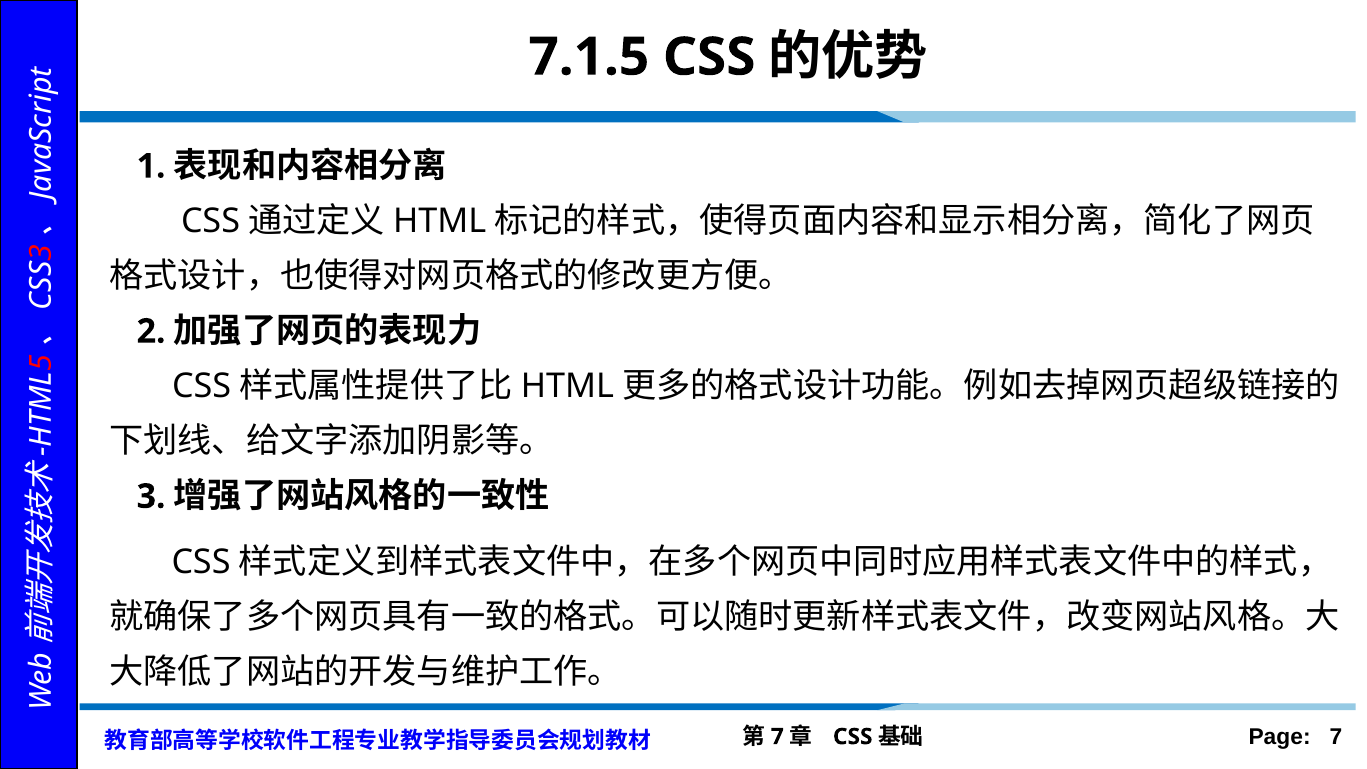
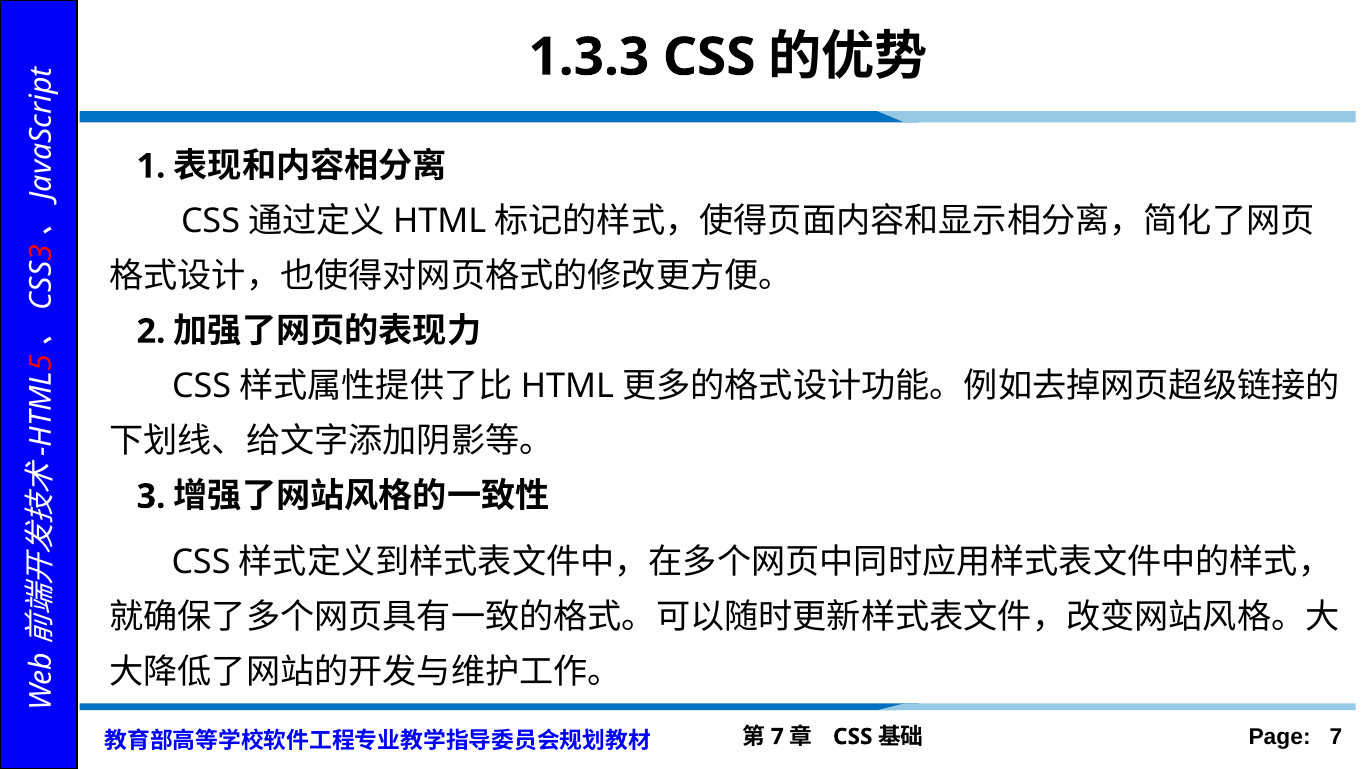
7.1.5: 7.1.5 -> 1.3.3 (589, 57)
